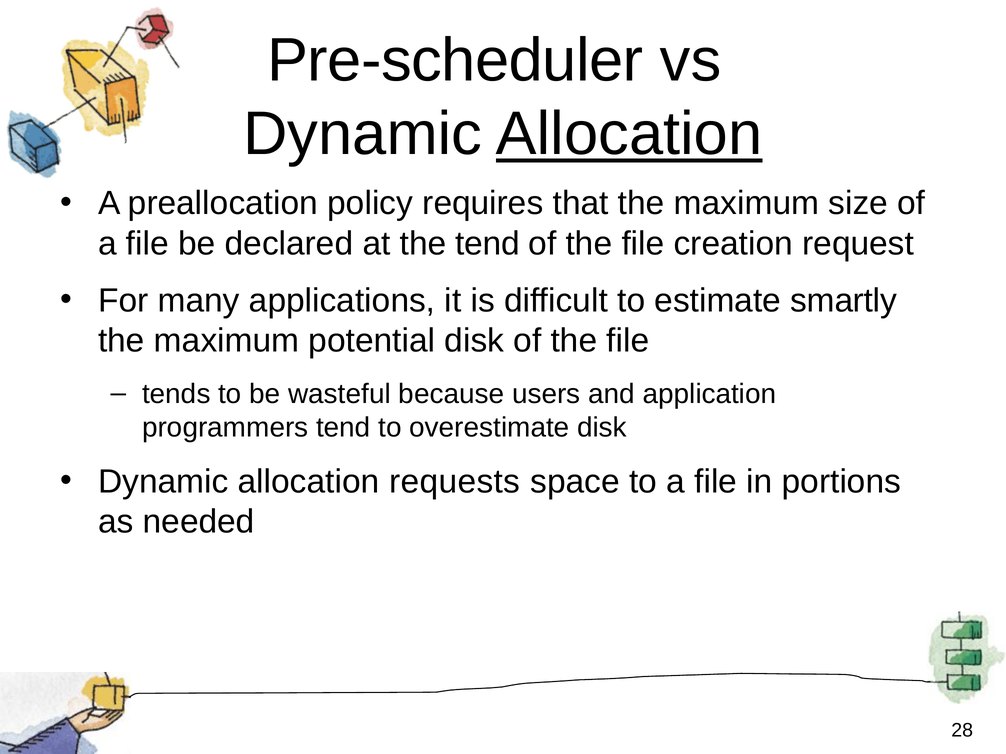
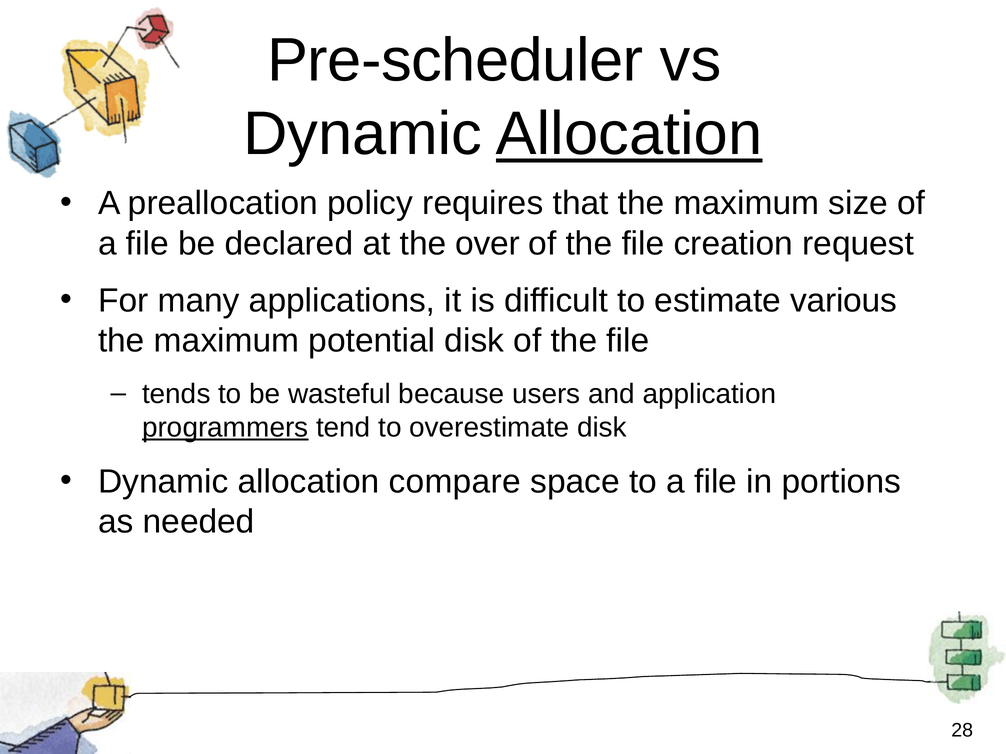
the tend: tend -> over (488, 244)
smartly: smartly -> various (844, 301)
programmers underline: none -> present (225, 428)
requests: requests -> compare (455, 482)
